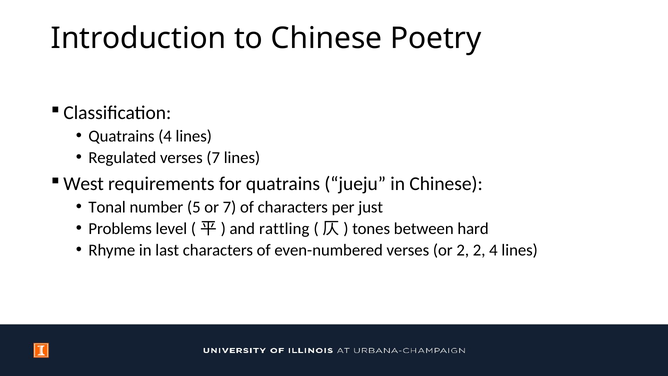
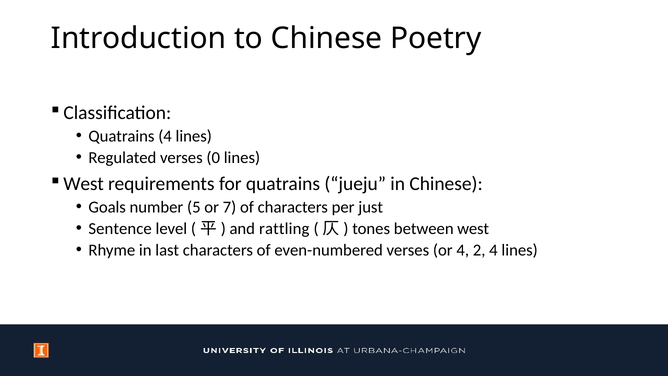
verses 7: 7 -> 0 (213, 157)
Tonal: Tonal -> Goals (107, 207)
Problems: Problems -> Sentence (120, 228)
between hard: hard -> west (473, 228)
or 2: 2 -> 4 (463, 250)
